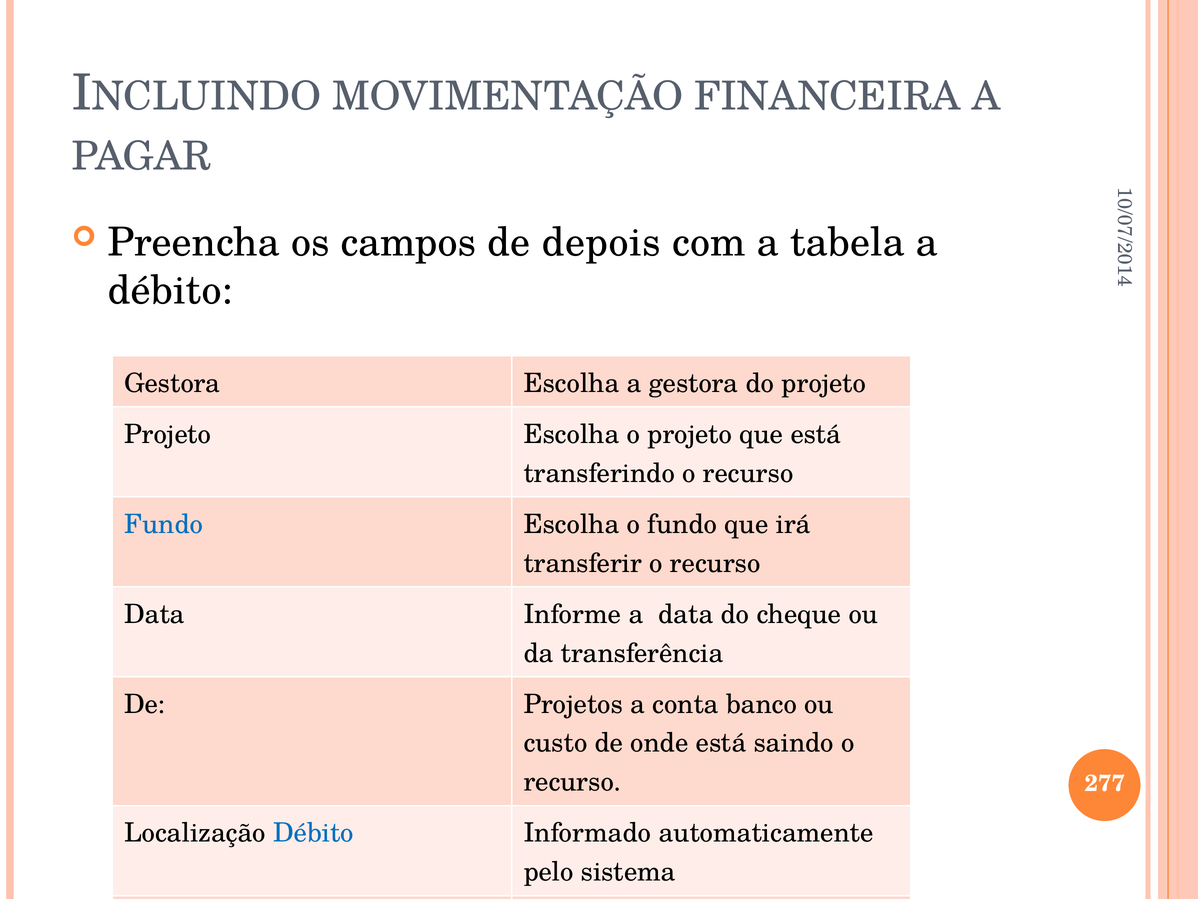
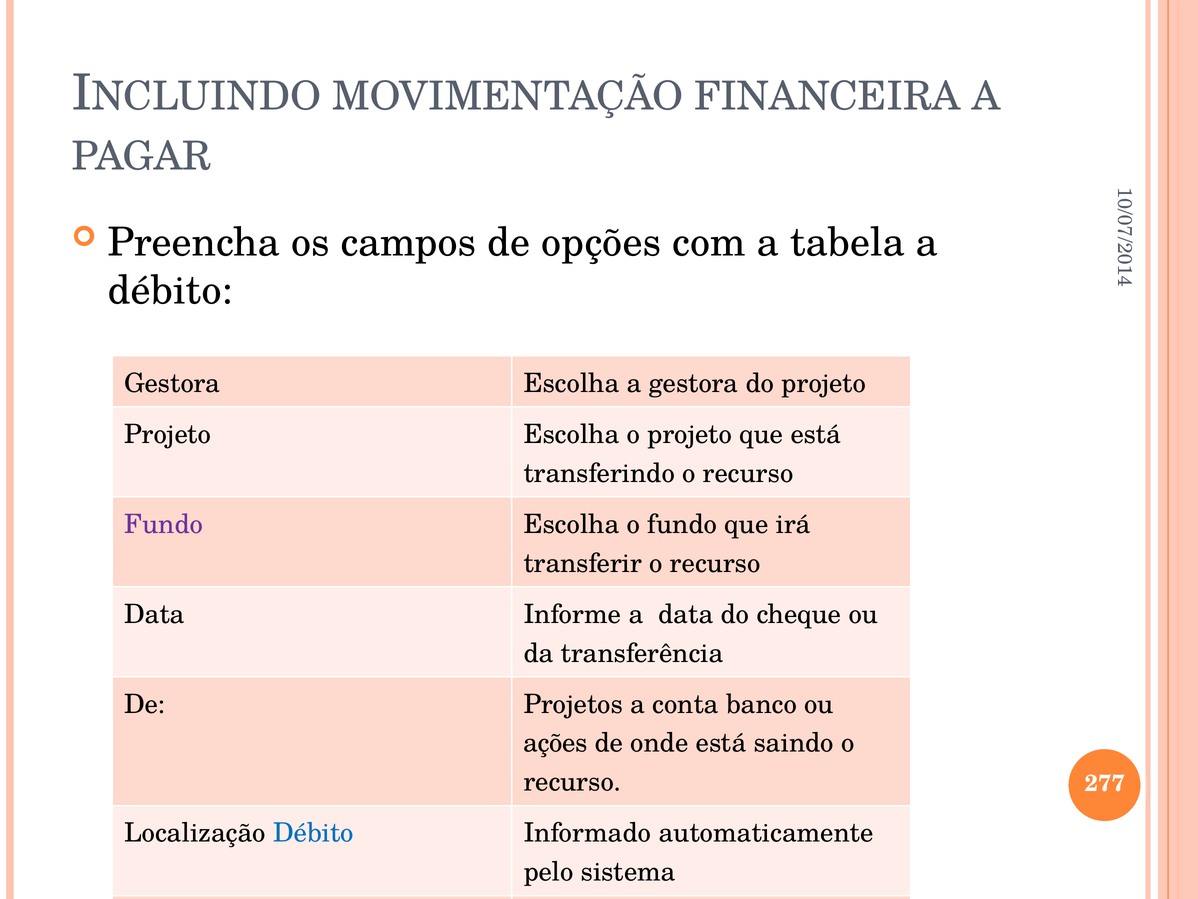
depois: depois -> opções (601, 242)
Fundo colour: blue -> purple (164, 524)
custo: custo -> ações (556, 743)
